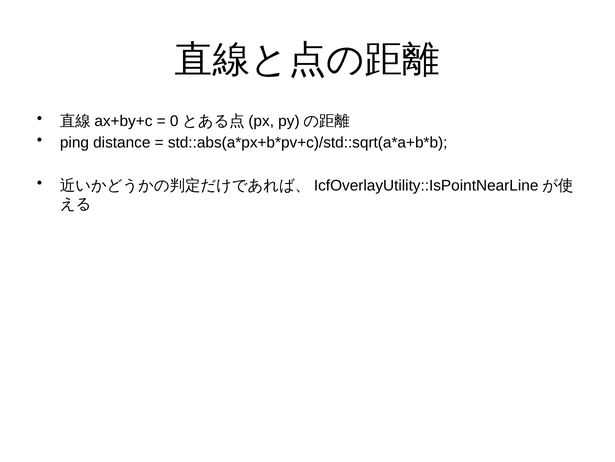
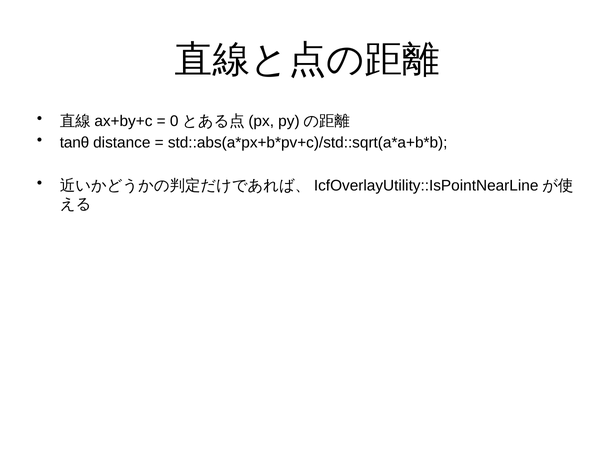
ping: ping -> tanθ (75, 143)
